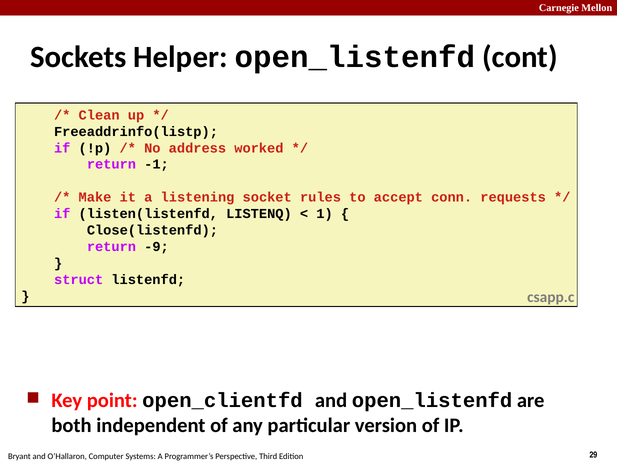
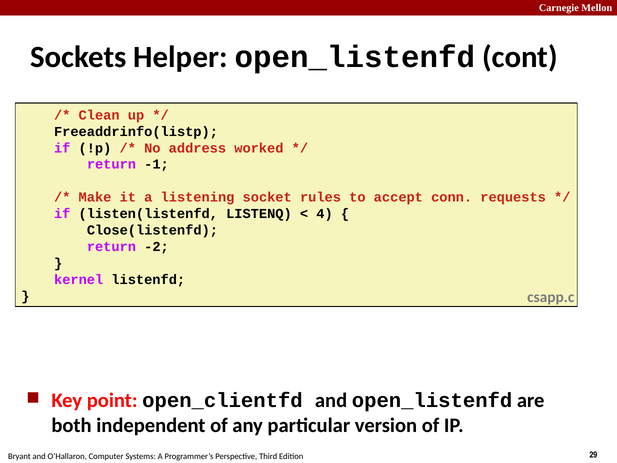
1: 1 -> 4 (325, 214)
-9: -9 -> -2 (156, 247)
struct: struct -> kernel (79, 279)
